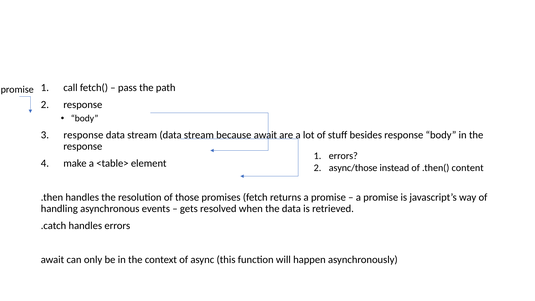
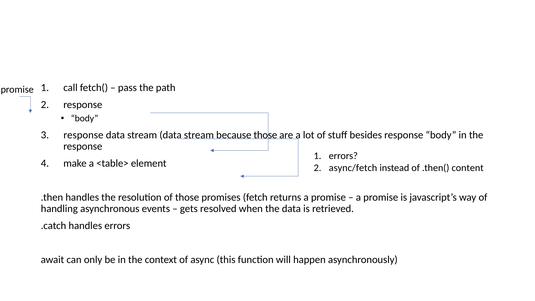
because await: await -> those (265, 135)
async/those: async/those -> async/fetch (353, 168)
